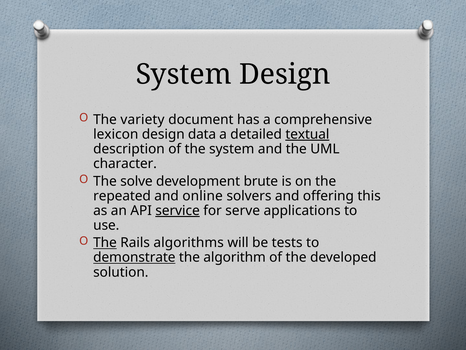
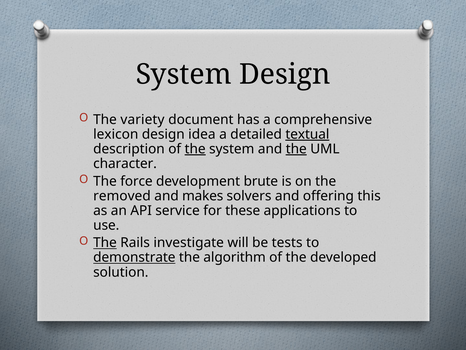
data: data -> idea (202, 134)
the underline: none -> present (195, 149)
the underline: none -> present (296, 149)
solve: solve -> force (136, 181)
repeated: repeated -> removed (122, 196)
online: online -> makes (203, 196)
service underline: present -> none (178, 210)
serve: serve -> these (243, 210)
algorithms: algorithms -> investigate (189, 242)
